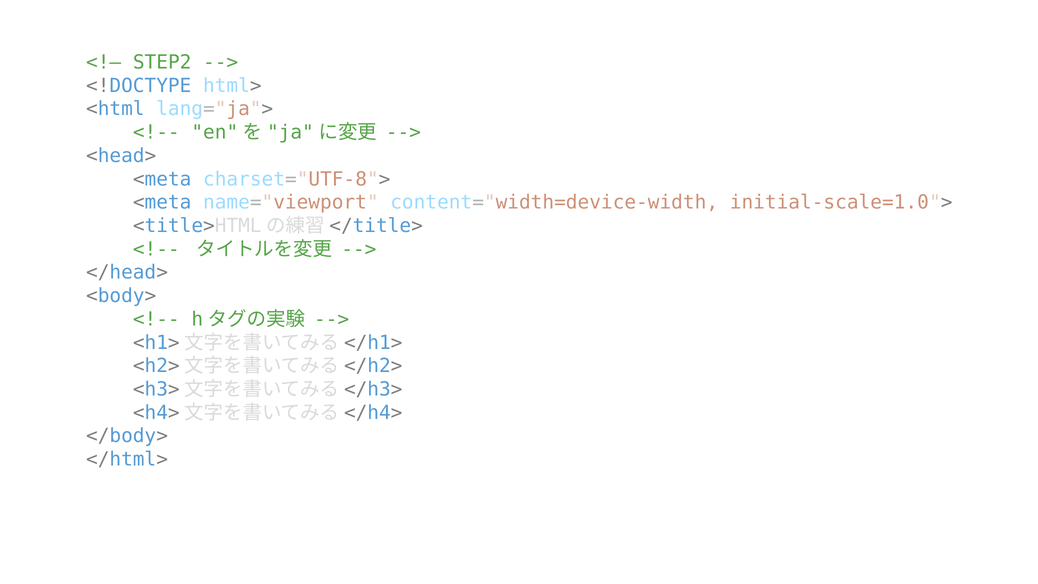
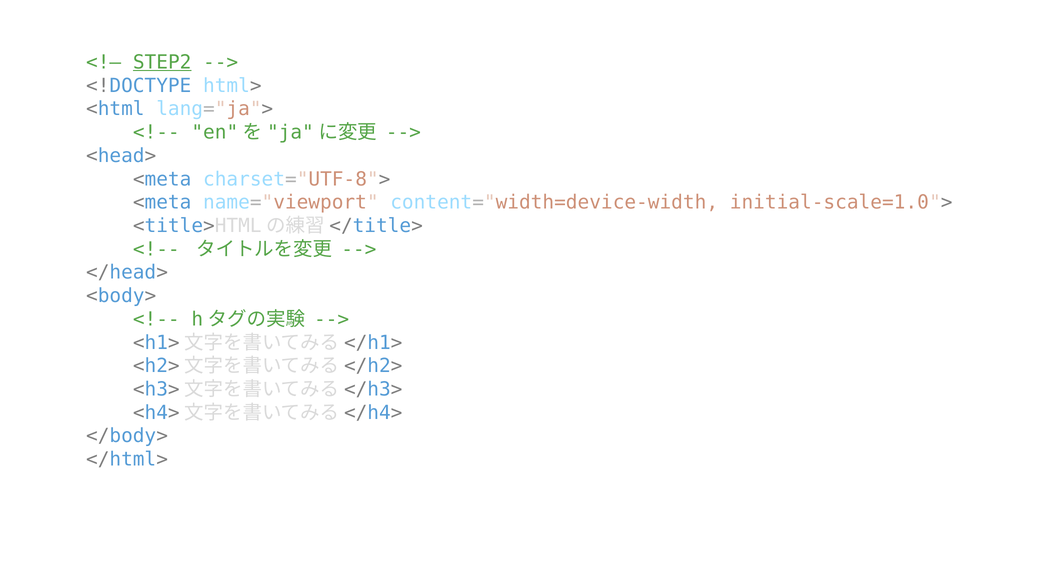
STEP2 underline: none -> present (162, 62)
